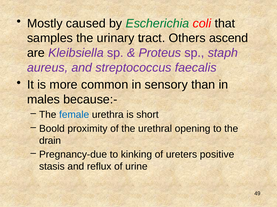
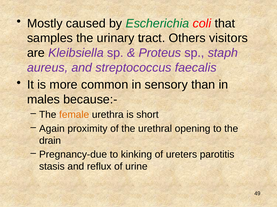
ascend: ascend -> visitors (228, 38)
female colour: blue -> orange (74, 115)
Boold: Boold -> Again (52, 129)
positive: positive -> parotitis (217, 155)
